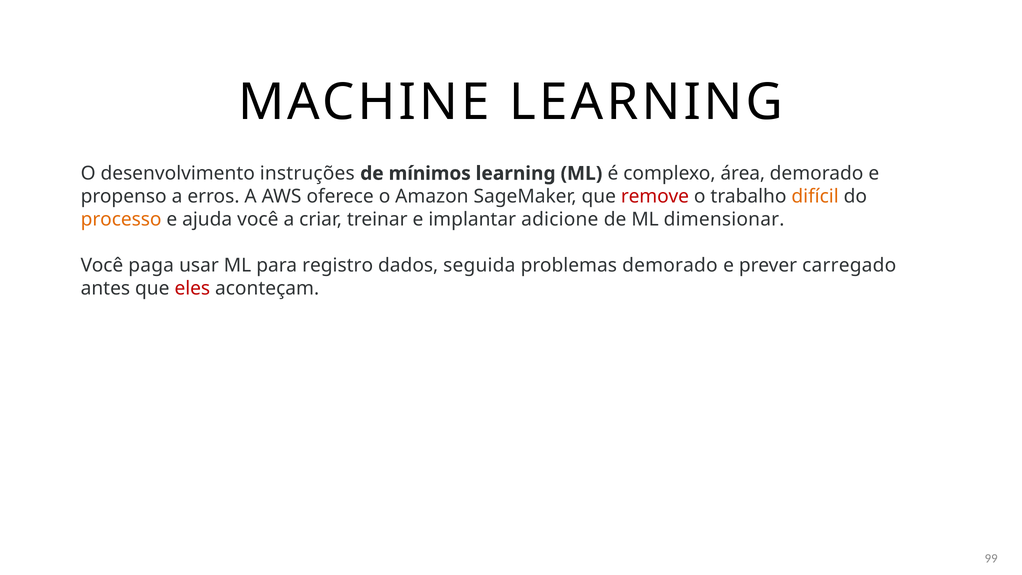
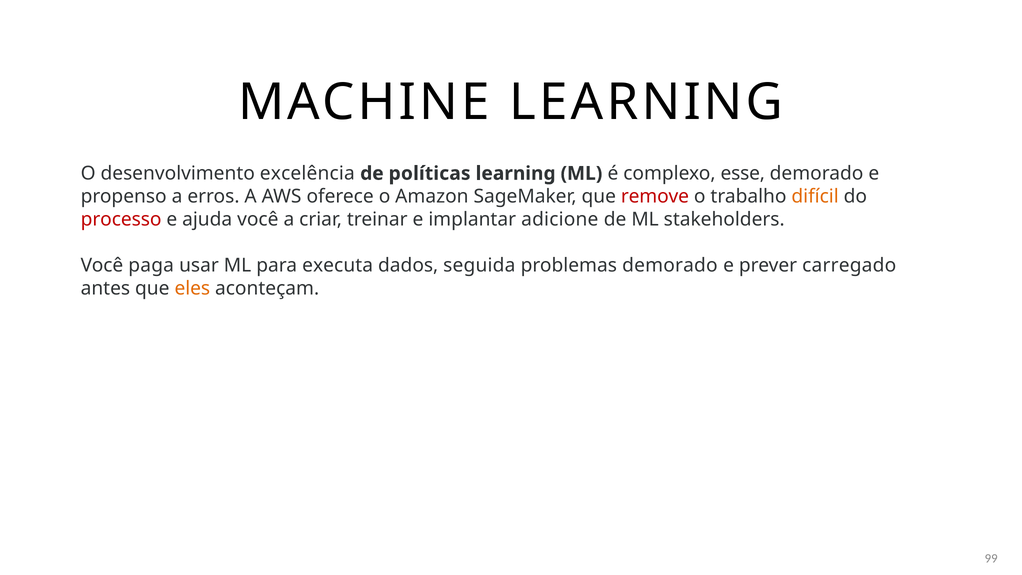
instruções: instruções -> excelência (307, 173)
mínimos: mínimos -> políticas (430, 173)
área: área -> esse (743, 173)
processo colour: orange -> red (121, 219)
dimensionar: dimensionar -> stakeholders (724, 219)
registro: registro -> executa (338, 265)
eles colour: red -> orange (192, 288)
